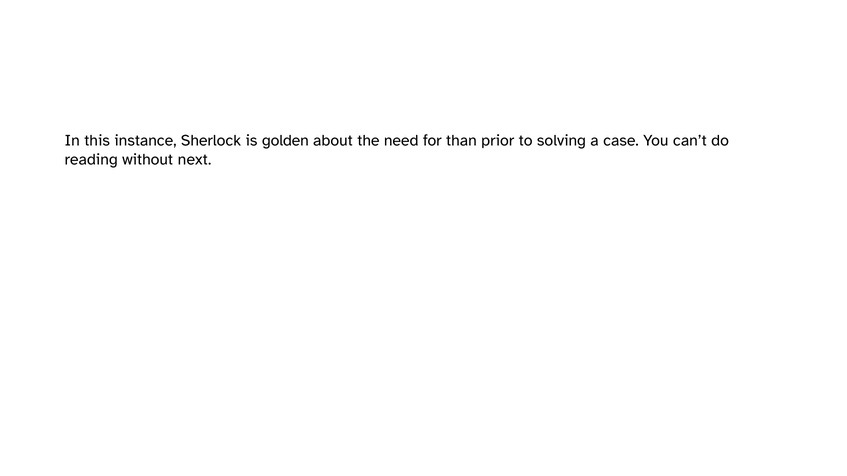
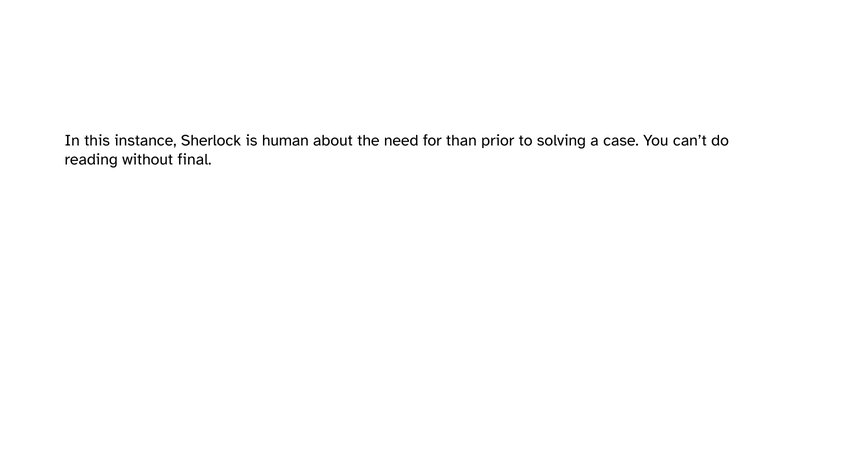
golden: golden -> human (285, 141)
next: next -> final (194, 160)
